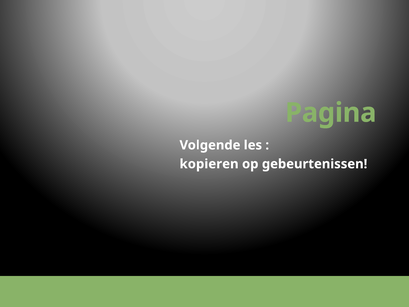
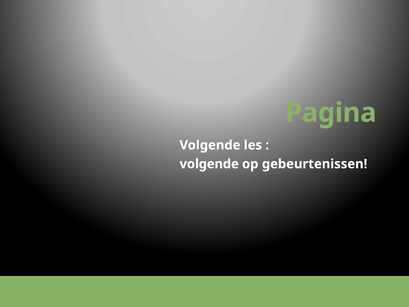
kopieren: kopieren -> volgende (209, 164)
